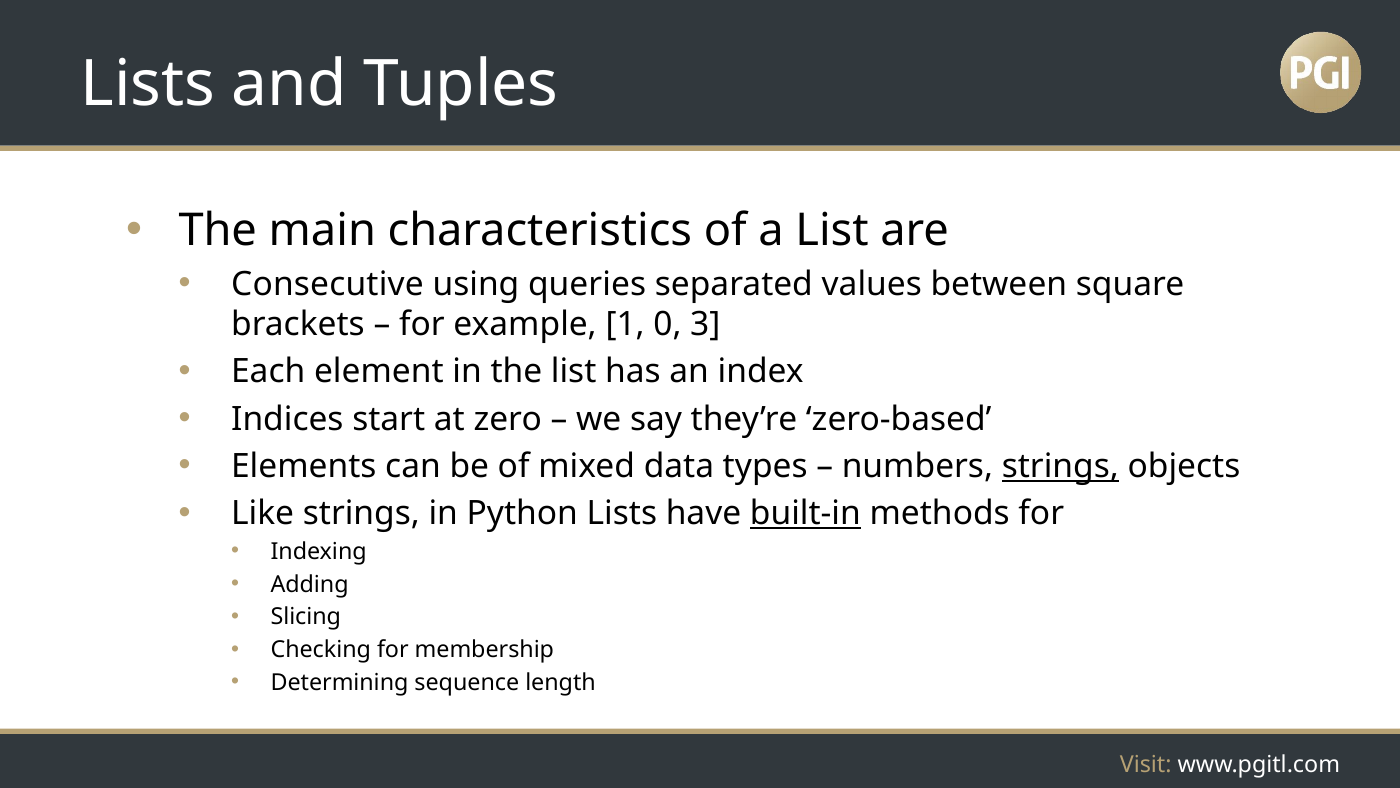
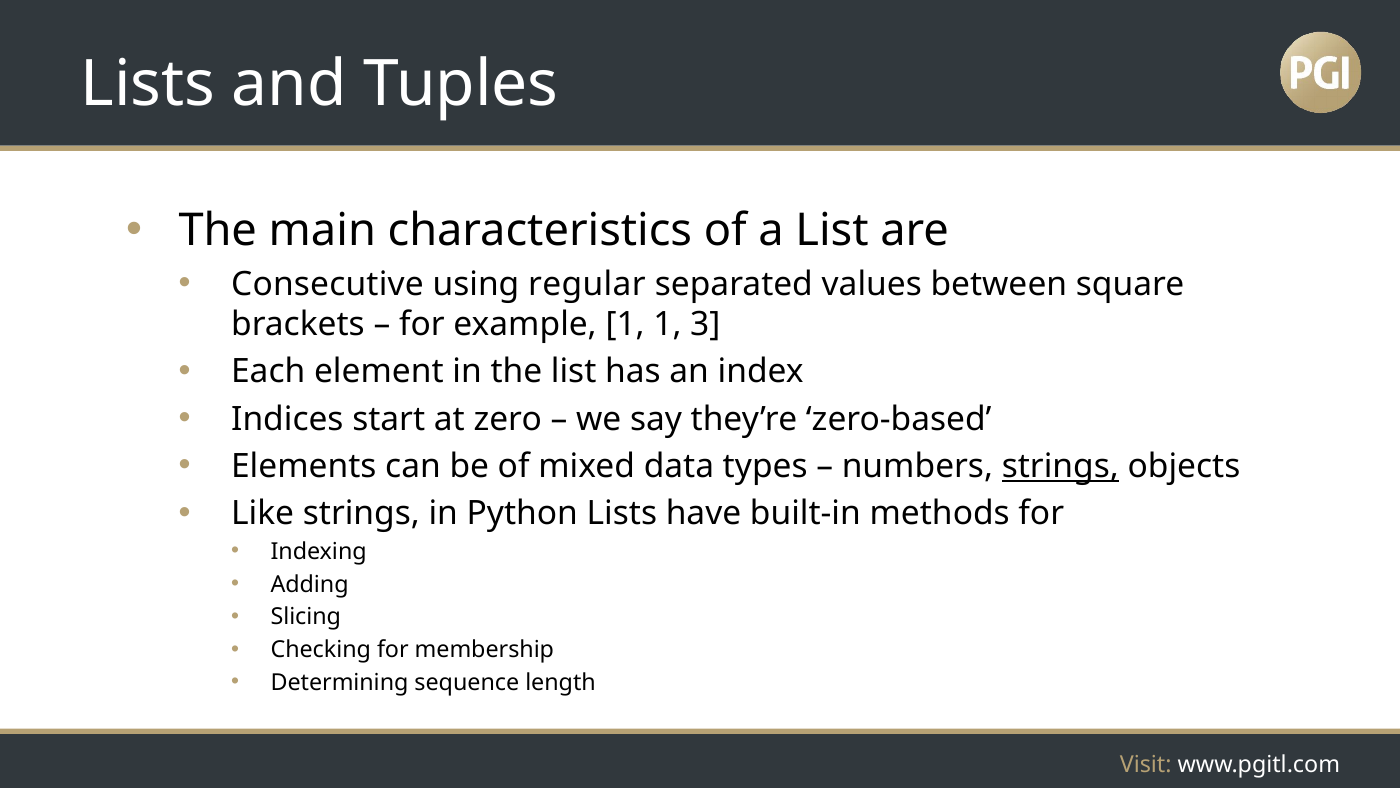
queries: queries -> regular (587, 284)
1 0: 0 -> 1 (667, 324)
built-in underline: present -> none (805, 513)
